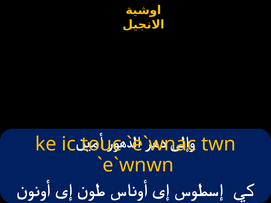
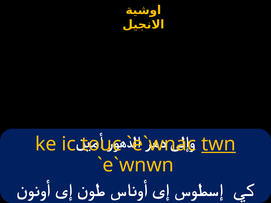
twn underline: none -> present (219, 144)
